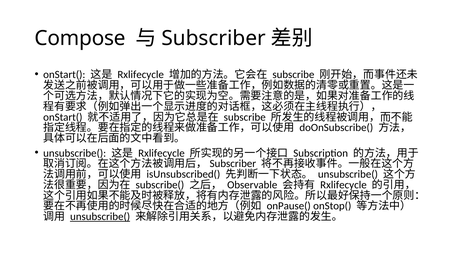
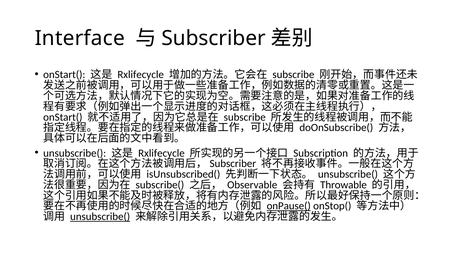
Compose: Compose -> Interface (80, 38)
Rxlifecycle: Rxlifecycle -> Throwable (344, 185)
onPause( underline: none -> present (289, 206)
